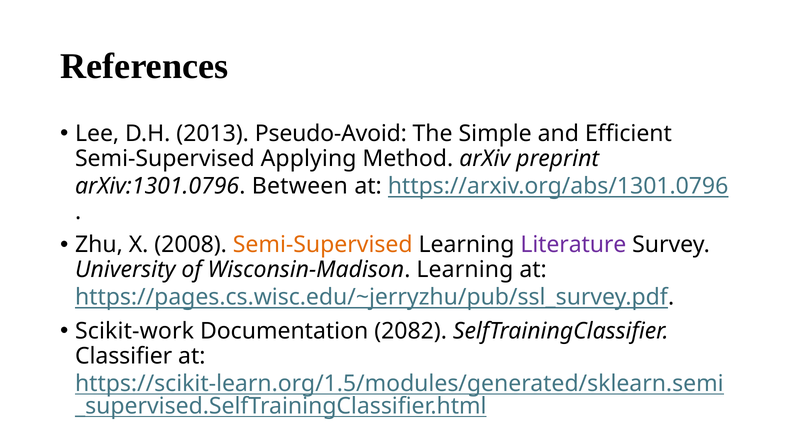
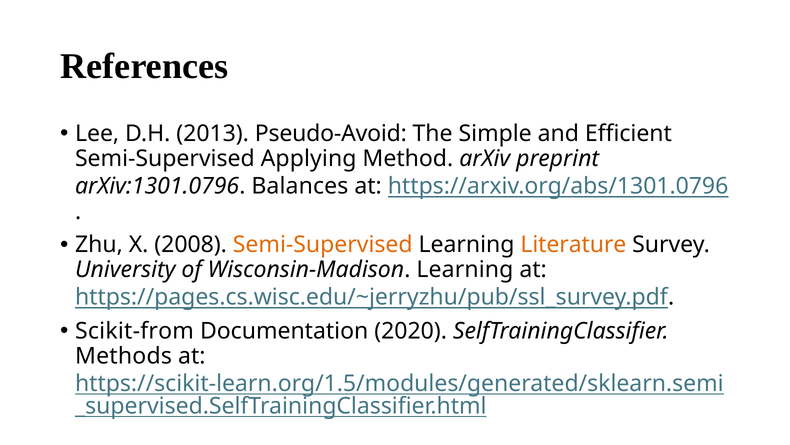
Between: Between -> Balances (300, 186)
Literature colour: purple -> orange (573, 244)
Scikit-work: Scikit-work -> Scikit-from (134, 331)
2082: 2082 -> 2020 (411, 331)
Classifier: Classifier -> Methods (123, 355)
